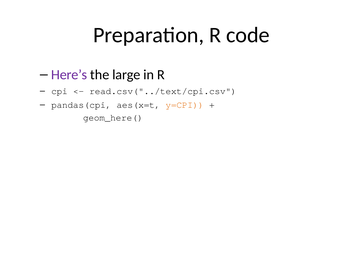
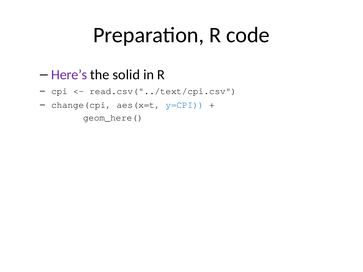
large: large -> solid (126, 75)
pandas(cpi: pandas(cpi -> change(cpi (81, 105)
y=CPI colour: orange -> blue (185, 105)
